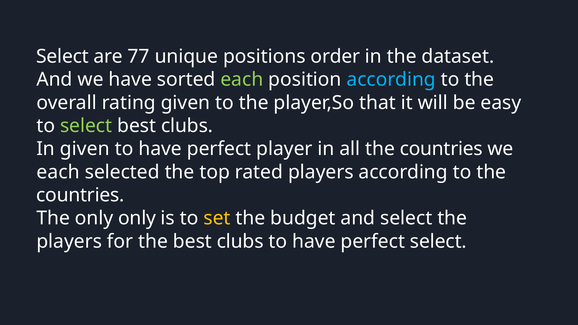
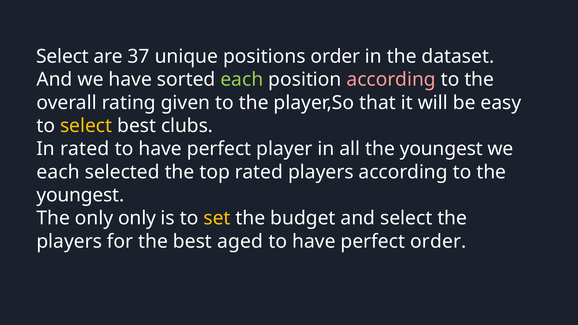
77: 77 -> 37 (139, 56)
according colour: light blue -> pink (391, 80)
select colour: light green -> yellow (86, 126)
In given: given -> rated (85, 149)
all the countries: countries -> youngest (441, 149)
countries: countries -> youngest (80, 195)
the best clubs: clubs -> aged (240, 241)
perfect select: select -> order (438, 241)
